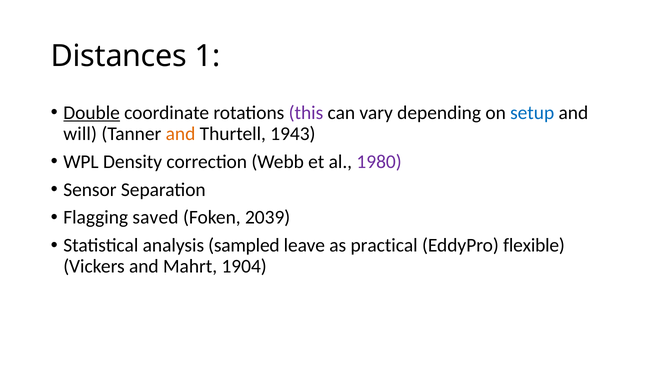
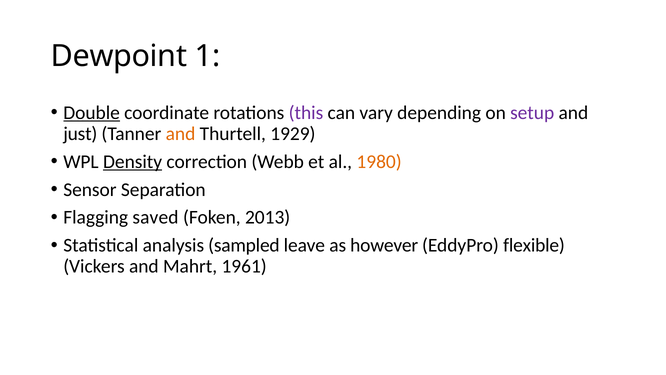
Distances: Distances -> Dewpoint (119, 56)
setup colour: blue -> purple (532, 113)
will: will -> just (80, 134)
1943: 1943 -> 1929 (293, 134)
Density underline: none -> present (133, 162)
1980 colour: purple -> orange (379, 162)
2039: 2039 -> 2013 (268, 217)
practical: practical -> however (384, 245)
1904: 1904 -> 1961 (244, 266)
